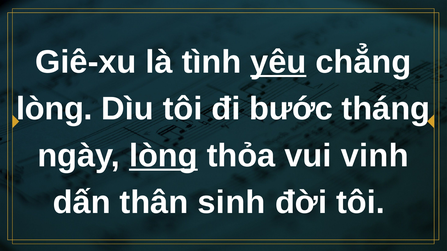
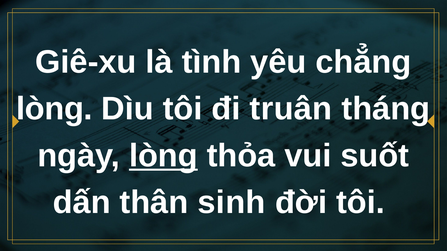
yêu underline: present -> none (278, 62)
bước: bước -> truân (291, 109)
vinh: vinh -> suốt (375, 156)
